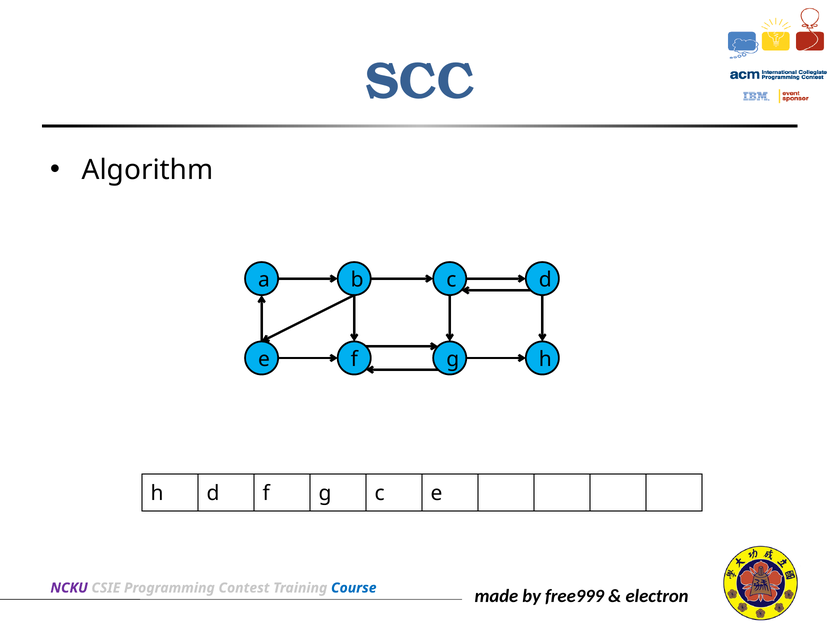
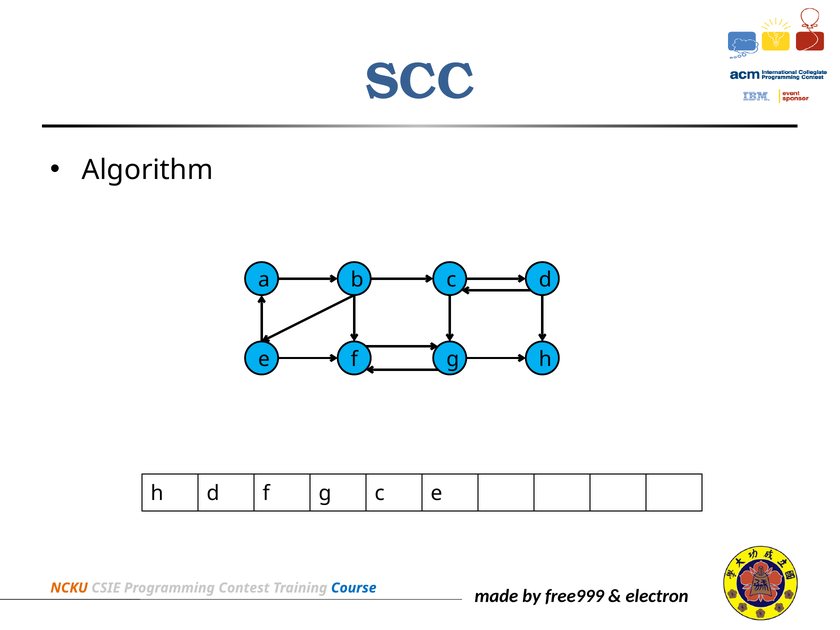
NCKU colour: purple -> orange (69, 588)
